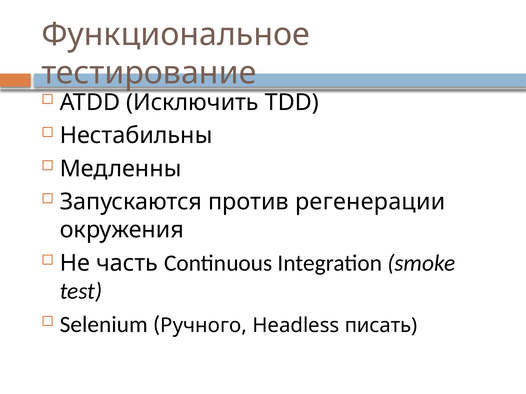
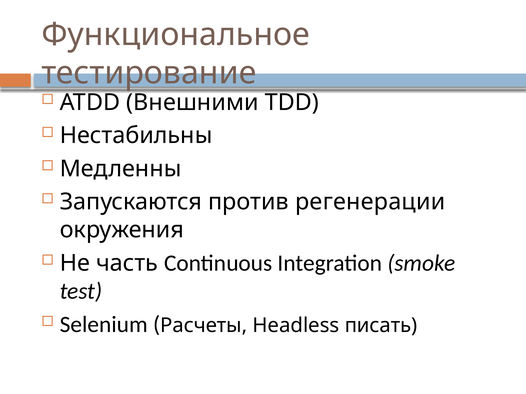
Исключить: Исключить -> Внешними (192, 103)
Ручного: Ручного -> Расчеты (204, 326)
